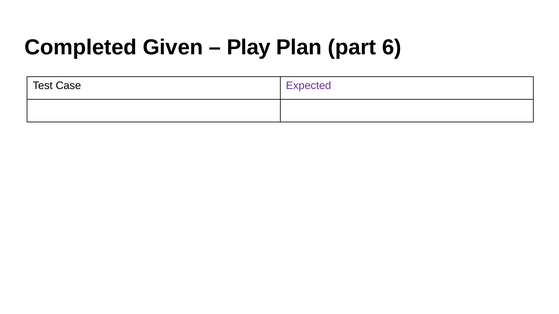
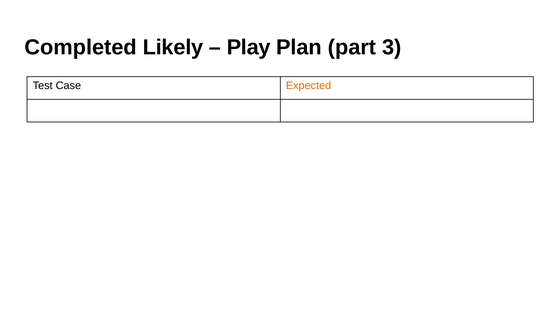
Given: Given -> Likely (173, 47)
6: 6 -> 3 (392, 47)
Expected colour: purple -> orange (309, 86)
